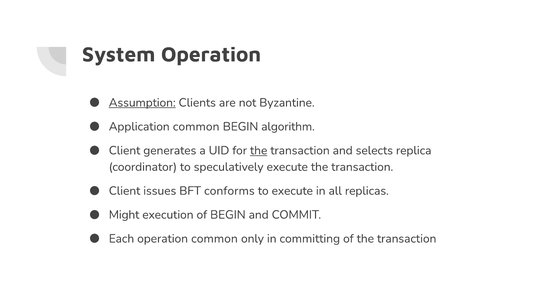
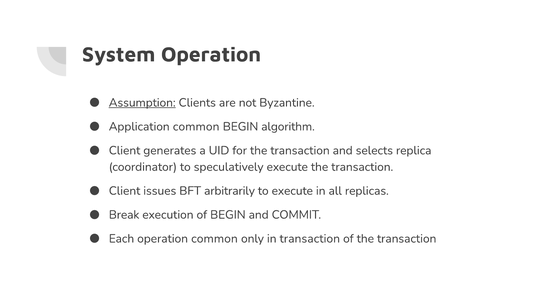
the underline: present -> none (259, 150)
conforms: conforms -> arbitrarily (229, 191)
Might: Might -> Break (124, 215)
in committing: committing -> transaction (310, 239)
